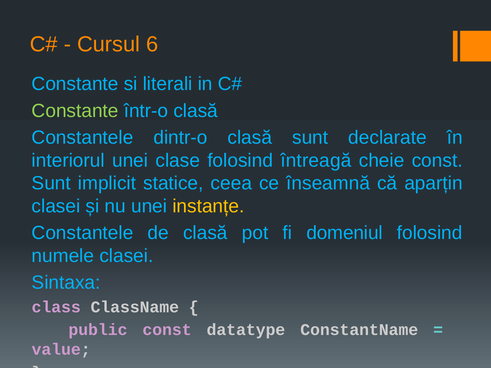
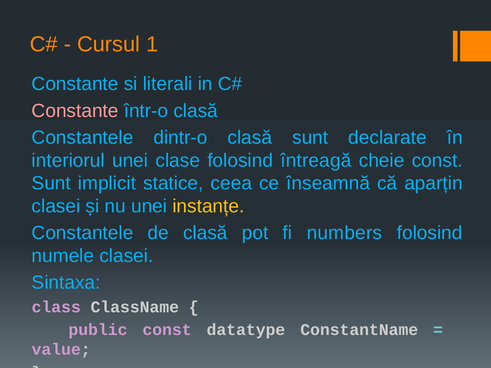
6: 6 -> 1 (152, 44)
Constante colour: light green -> pink (75, 111)
domeniul: domeniul -> numbers (344, 233)
